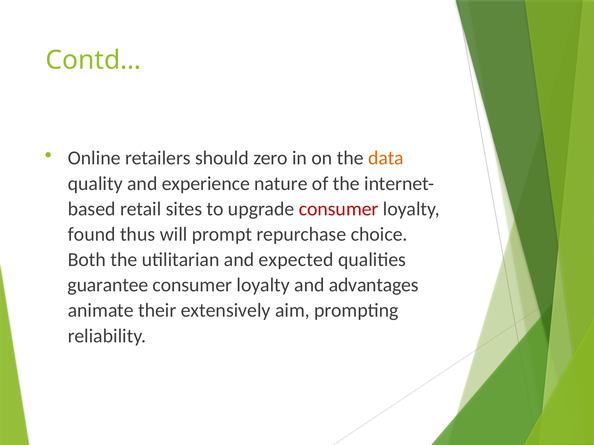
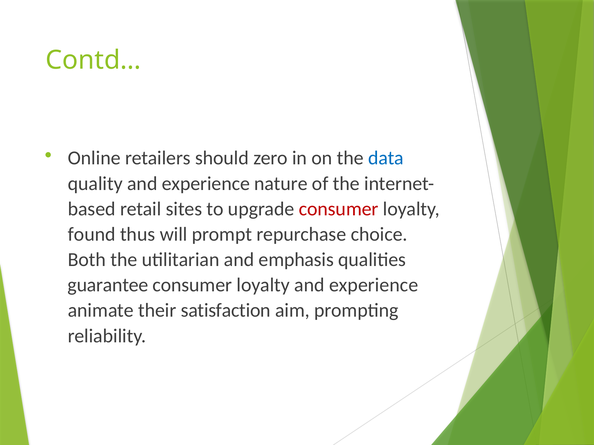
data colour: orange -> blue (386, 158)
expected: expected -> emphasis (296, 260)
loyalty and advantages: advantages -> experience (374, 285)
extensively: extensively -> satisfaction (226, 311)
